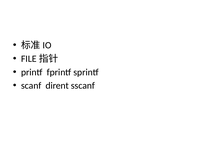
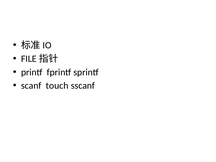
dirent: dirent -> touch (57, 86)
